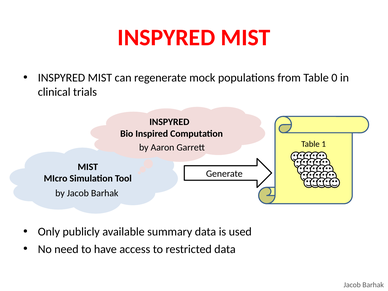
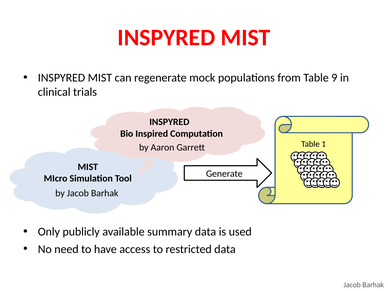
0: 0 -> 9 (334, 78)
